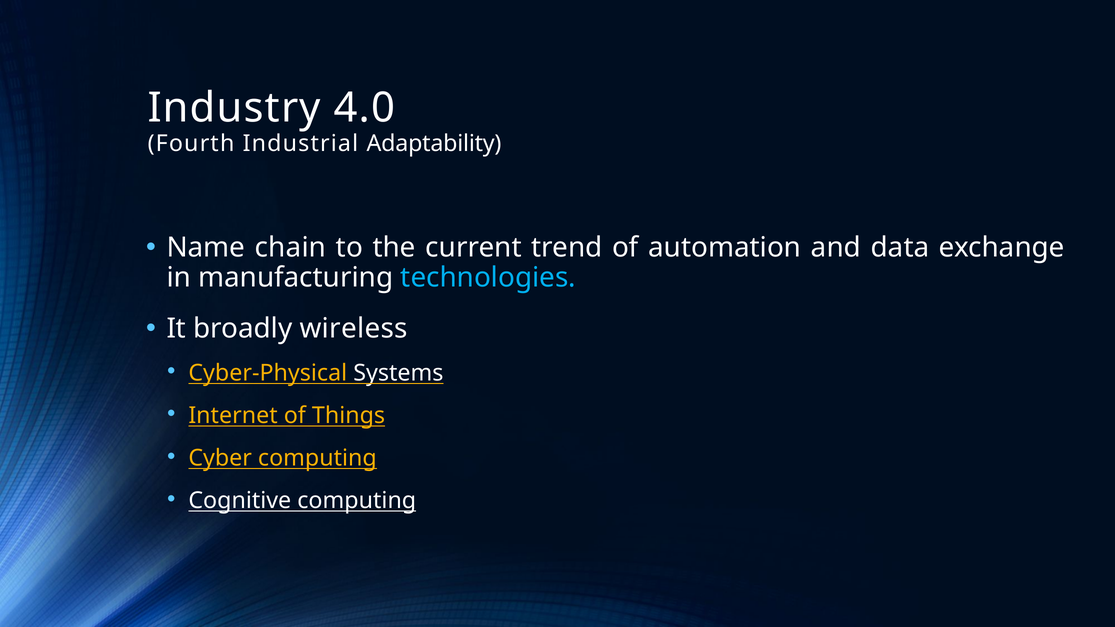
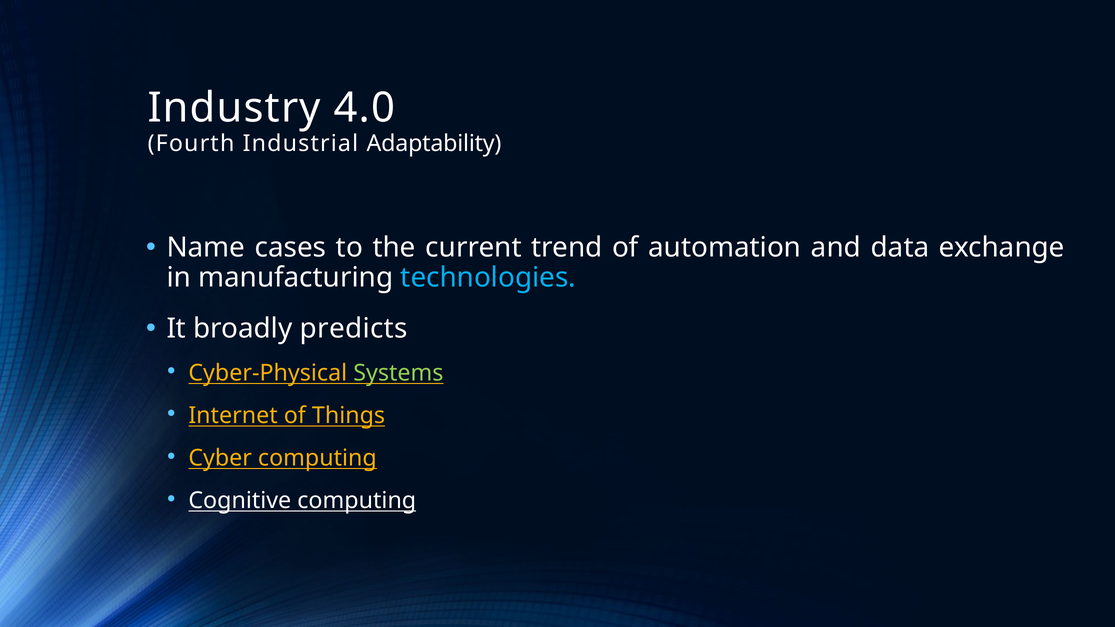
chain: chain -> cases (291, 248)
wireless: wireless -> predicts (354, 329)
Systems colour: white -> light green (398, 373)
